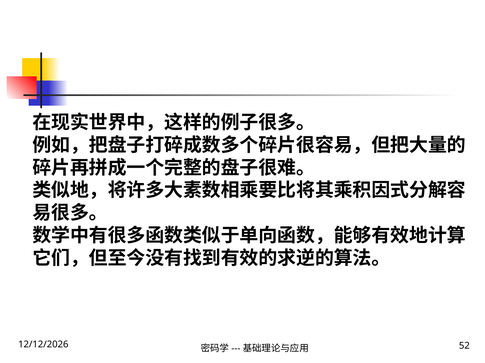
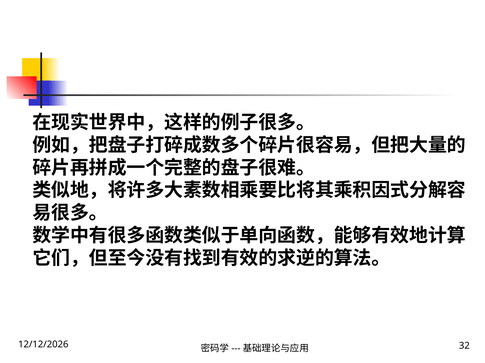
52: 52 -> 32 (464, 346)
